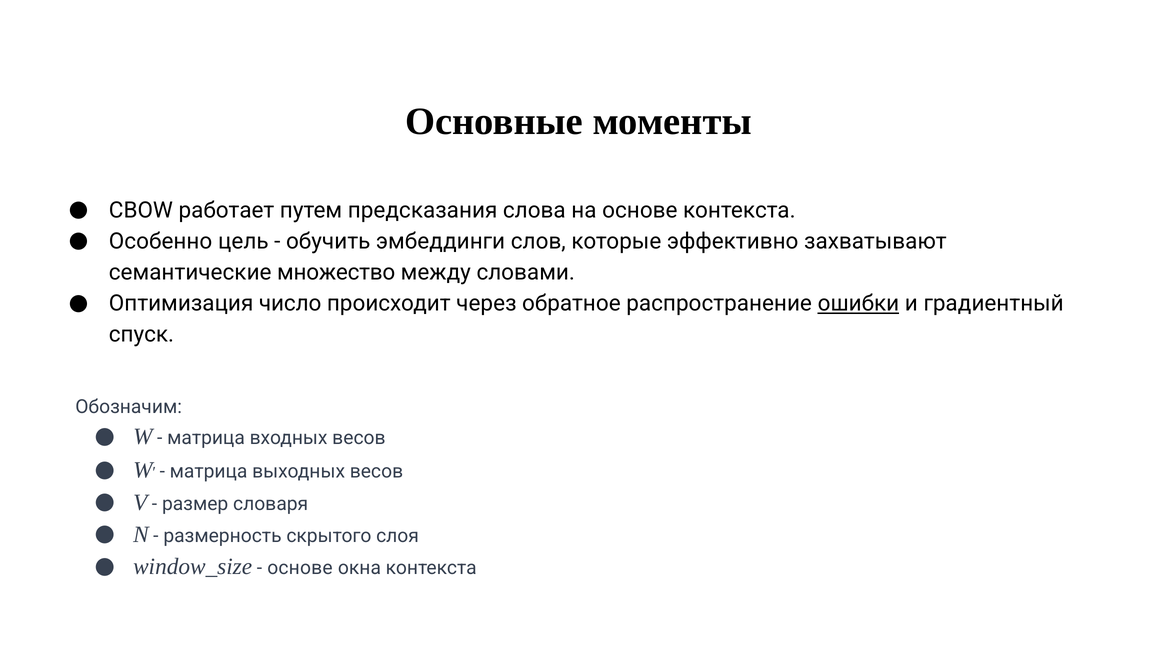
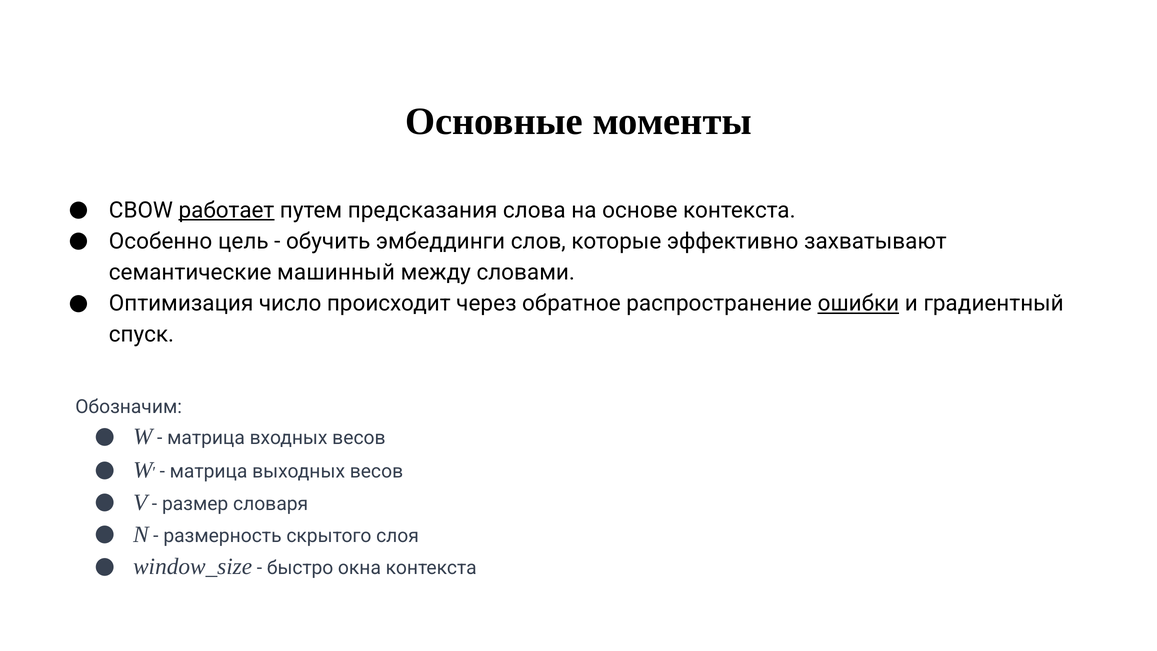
работает underline: none -> present (226, 210)
множество: множество -> машинный (336, 272)
основе: основе -> быстро (300, 568)
